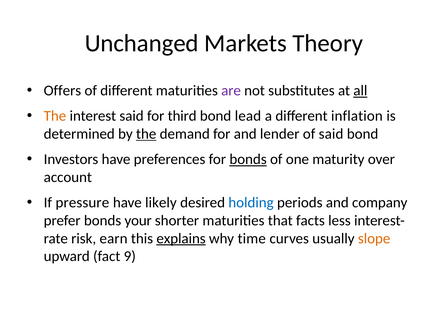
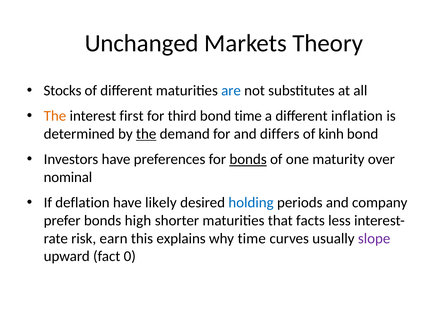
Offers: Offers -> Stocks (63, 91)
are colour: purple -> blue (231, 91)
all underline: present -> none (360, 91)
interest said: said -> first (132, 116)
bond lead: lead -> time (248, 116)
lender: lender -> differs (280, 134)
of said: said -> kinh (331, 134)
account: account -> nominal (68, 177)
pressure: pressure -> deflation (82, 203)
your: your -> high (138, 221)
explains underline: present -> none (181, 238)
slope colour: orange -> purple (374, 238)
9: 9 -> 0 (130, 256)
